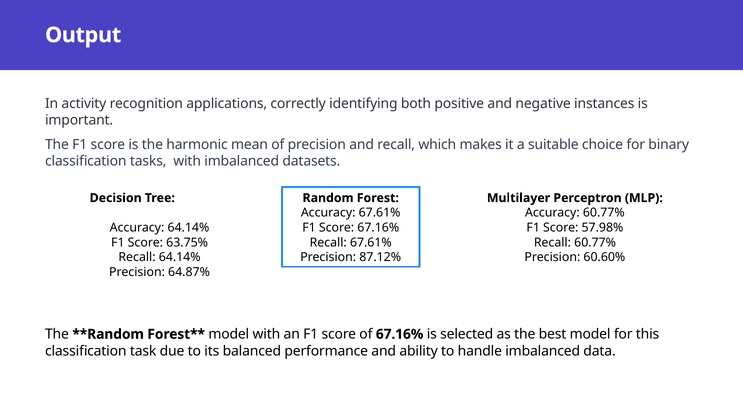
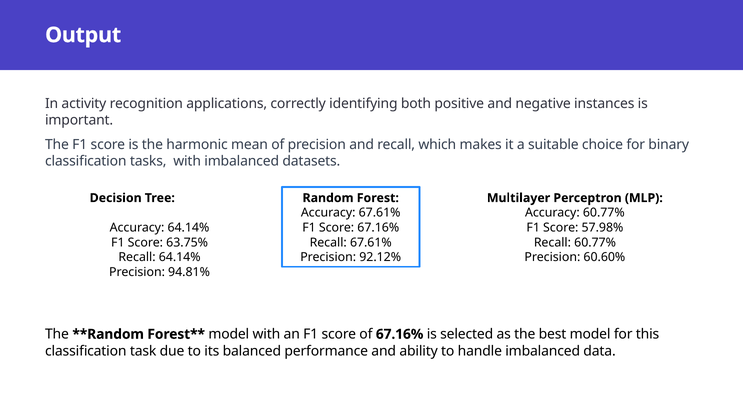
87.12%: 87.12% -> 92.12% (380, 257)
64.87%: 64.87% -> 94.81% (189, 272)
